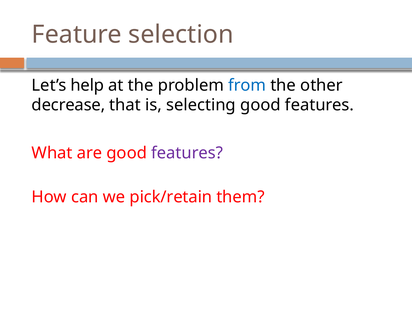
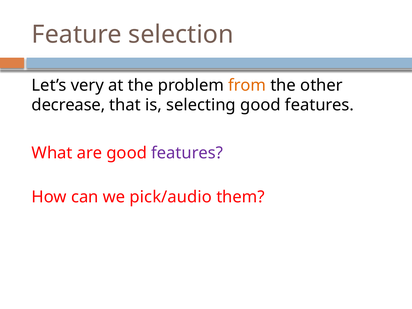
help: help -> very (87, 85)
from colour: blue -> orange (247, 85)
pick/retain: pick/retain -> pick/audio (171, 197)
